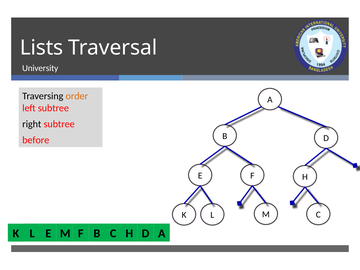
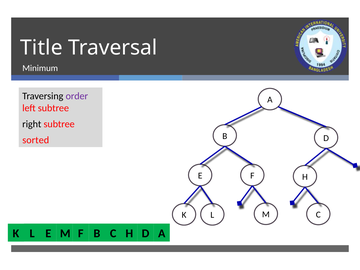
Lists: Lists -> Title (41, 48)
University: University -> Minimum (40, 68)
order colour: orange -> purple (77, 96)
before: before -> sorted (36, 140)
